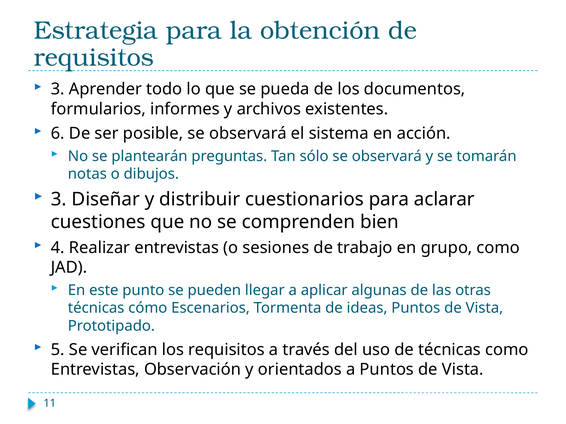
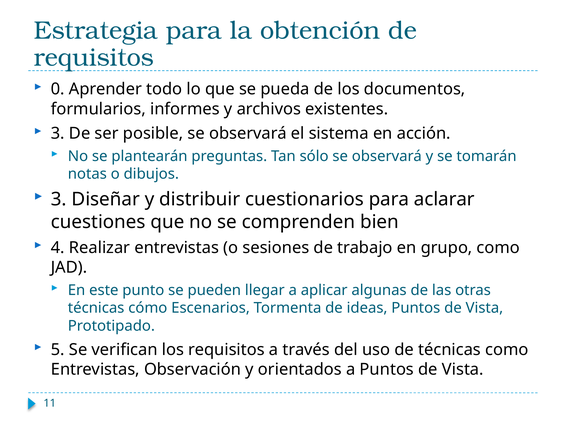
3: 3 -> 0 (58, 89)
6: 6 -> 3 (58, 134)
